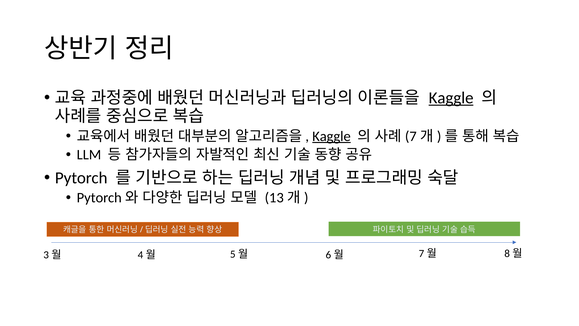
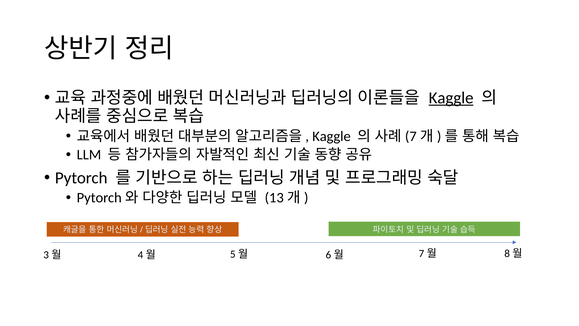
Kaggle underline: present -> none (331, 136)
